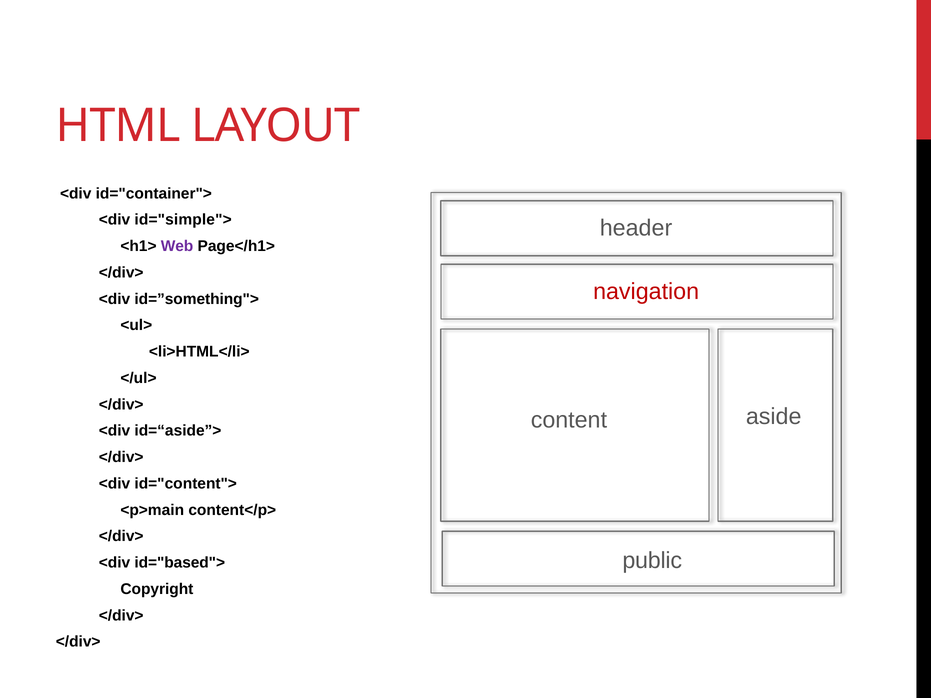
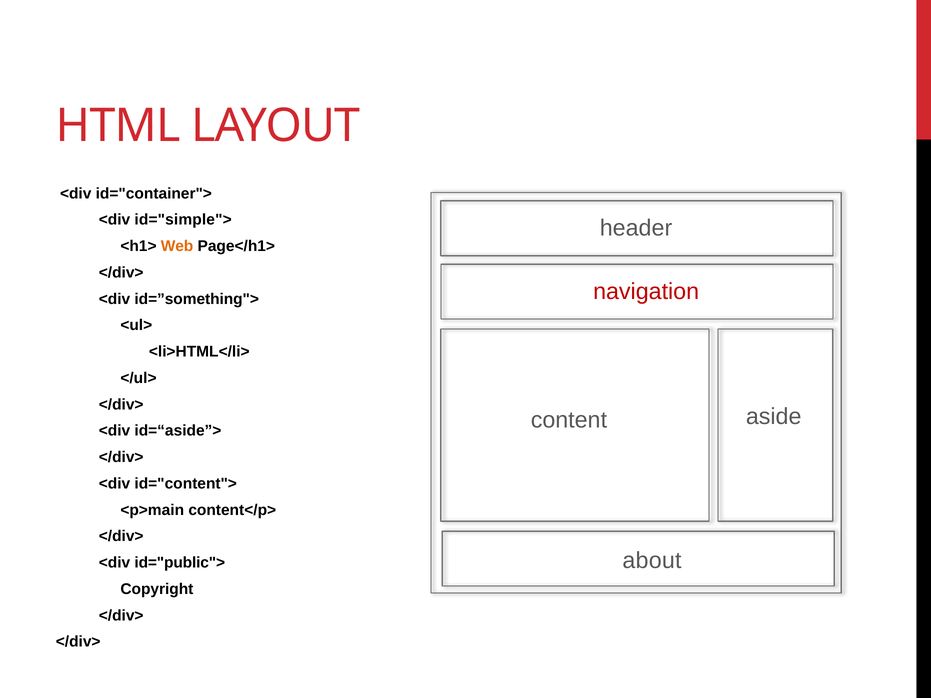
Web colour: purple -> orange (177, 246)
public: public -> about (652, 561)
id="based">: id="based"> -> id="public"> (180, 563)
